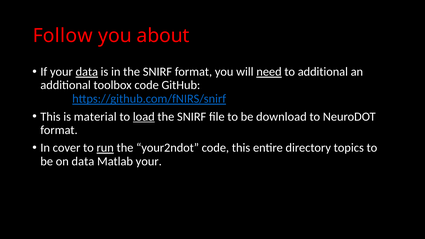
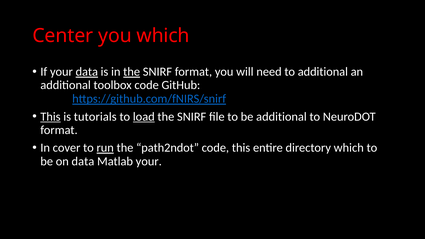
Follow: Follow -> Center (63, 36)
you about: about -> which (163, 36)
the underline: none -> present (132, 72)
need underline: present -> none (269, 72)
This underline: none -> present (50, 117)
material: material -> tutorials (95, 117)
be download: download -> additional (281, 117)
your2ndot: your2ndot -> path2ndot (168, 148)
directory topics: topics -> which (349, 148)
